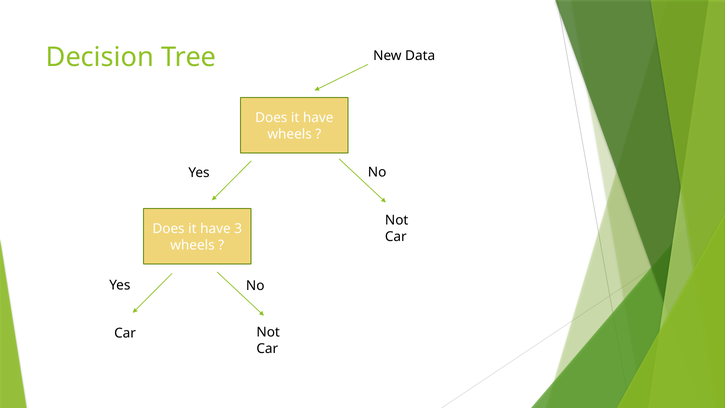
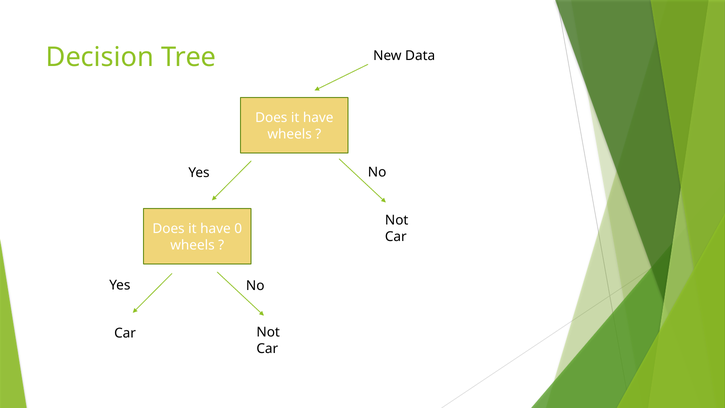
3: 3 -> 0 (238, 229)
